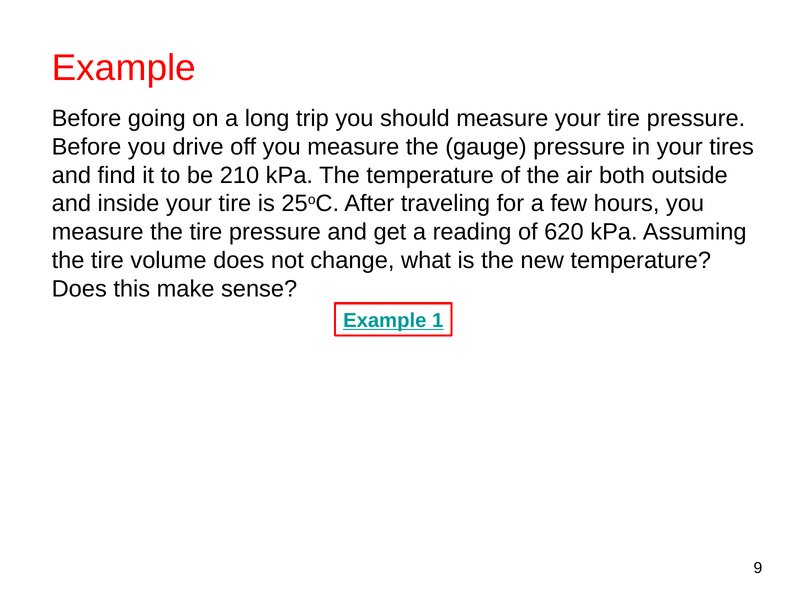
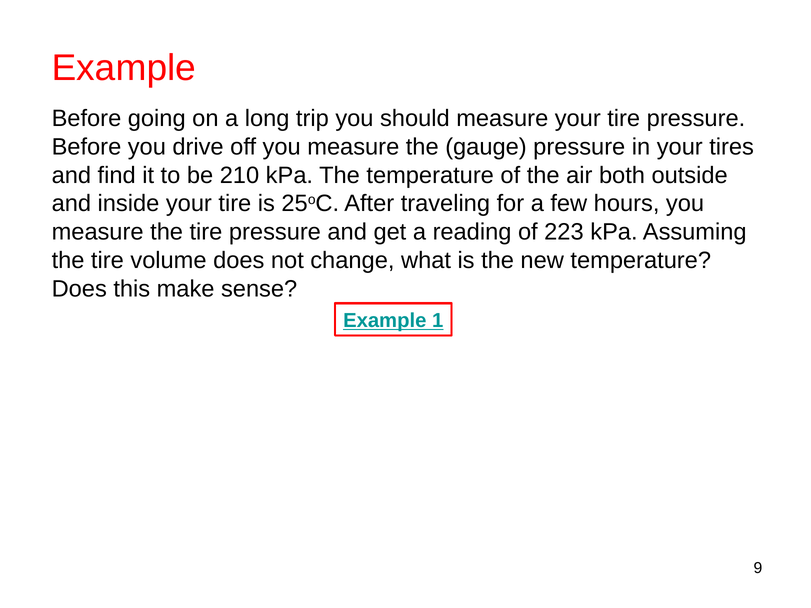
620: 620 -> 223 (564, 232)
